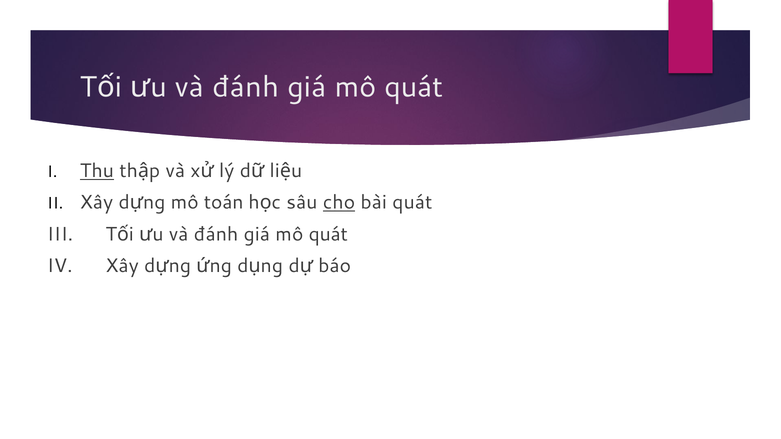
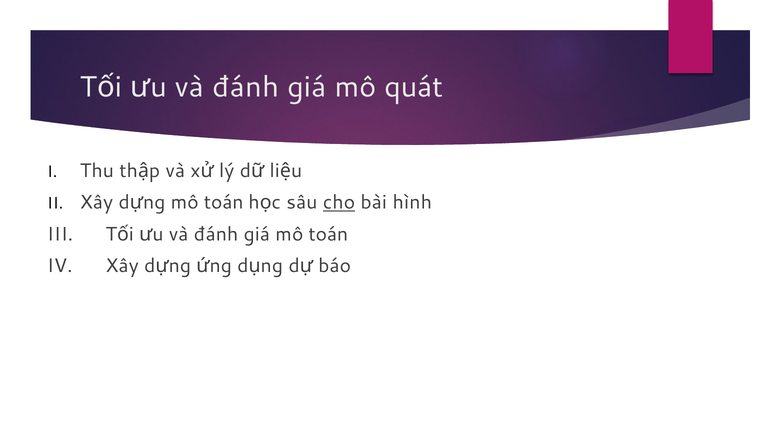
Thu underline: present -> none (97, 171)
bài quát: quát -> hình (412, 203)
quát: quát -> toán (328, 234)
